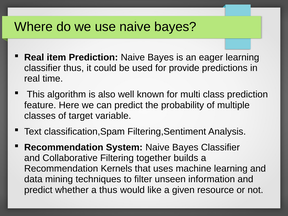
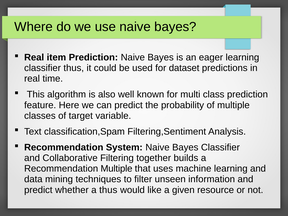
provide: provide -> dataset (184, 68)
Recommendation Kernels: Kernels -> Multiple (116, 169)
